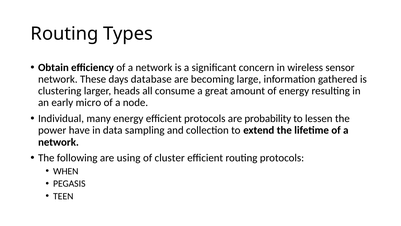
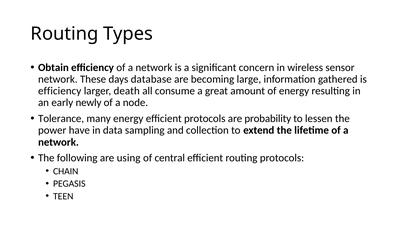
clustering: clustering -> efficiency (60, 91)
heads: heads -> death (127, 91)
micro: micro -> newly (89, 103)
Individual: Individual -> Tolerance (61, 118)
cluster: cluster -> central (170, 158)
WHEN: WHEN -> CHAIN (66, 171)
